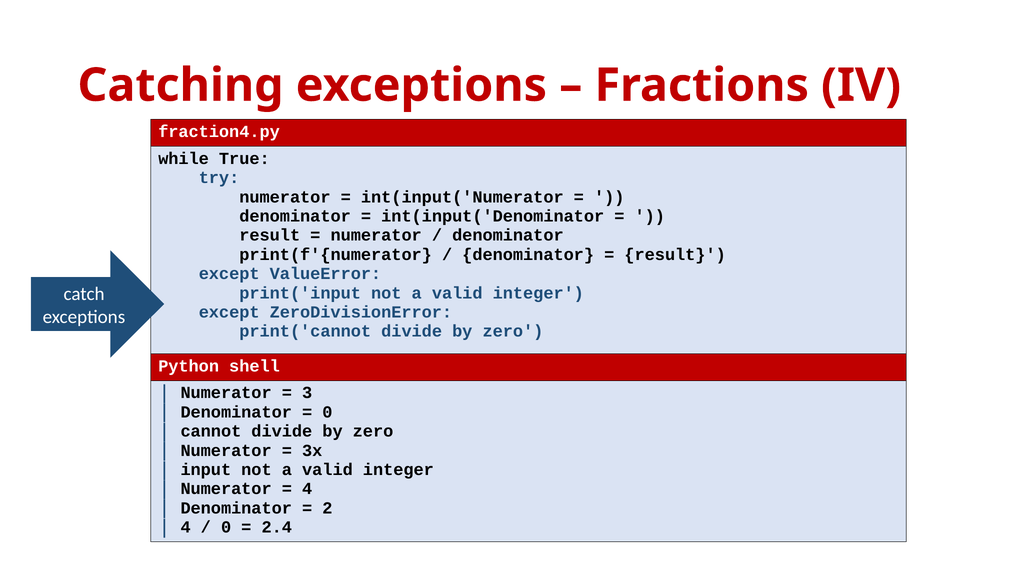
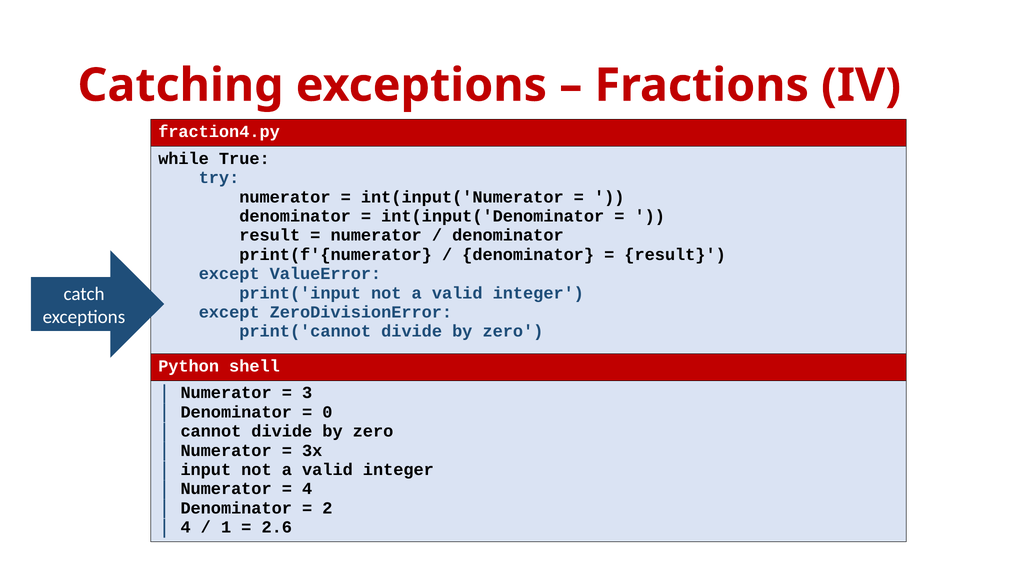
0: 0 -> 1 (226, 527)
2.4: 2.4 -> 2.6 (277, 527)
